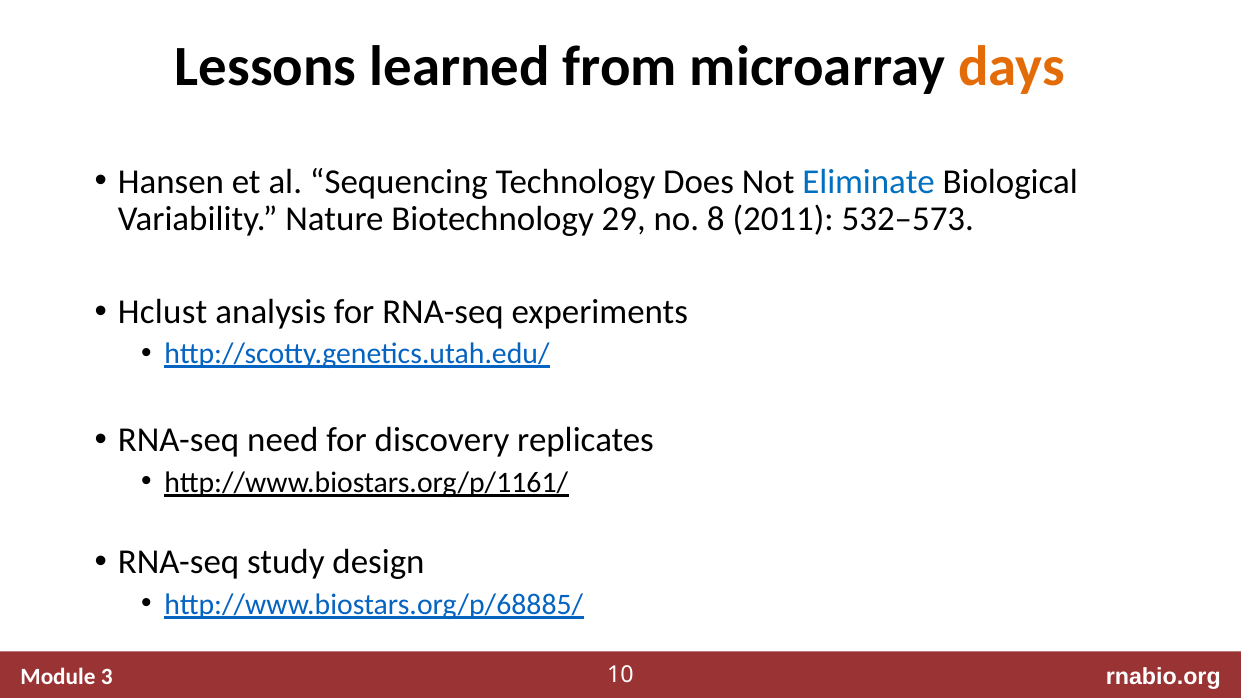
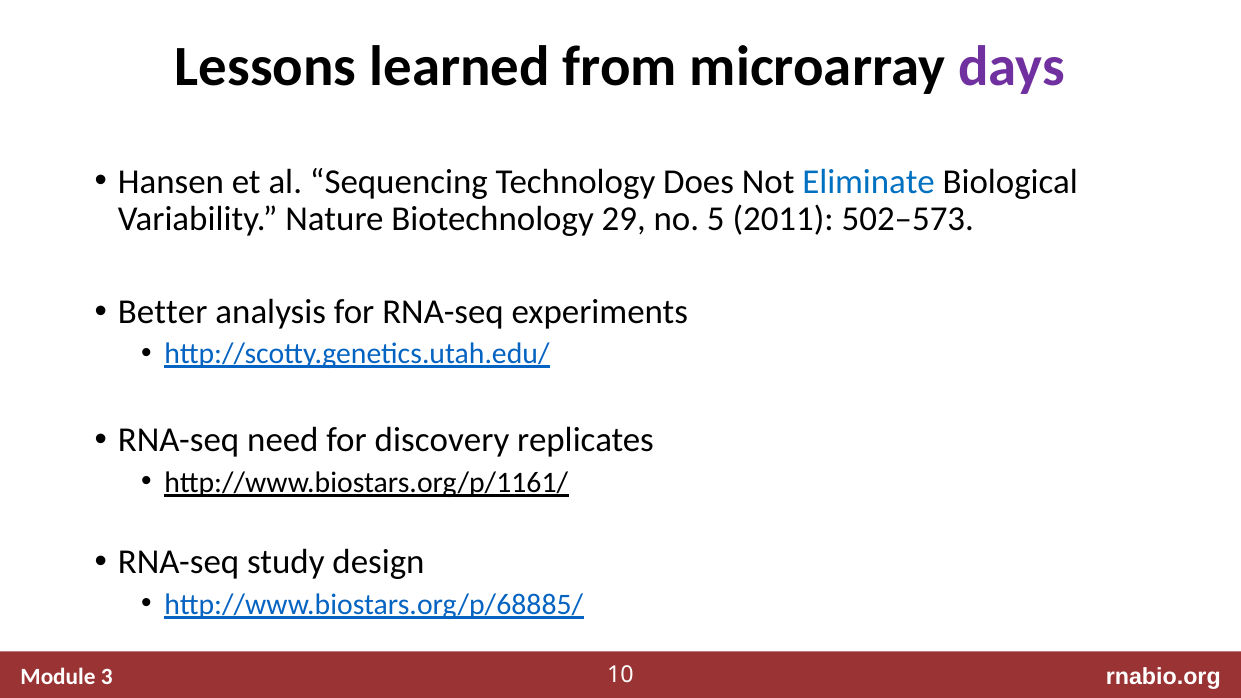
days colour: orange -> purple (1012, 67)
8: 8 -> 5 (716, 219)
532–573: 532–573 -> 502–573 (908, 219)
Hclust: Hclust -> Better (163, 312)
